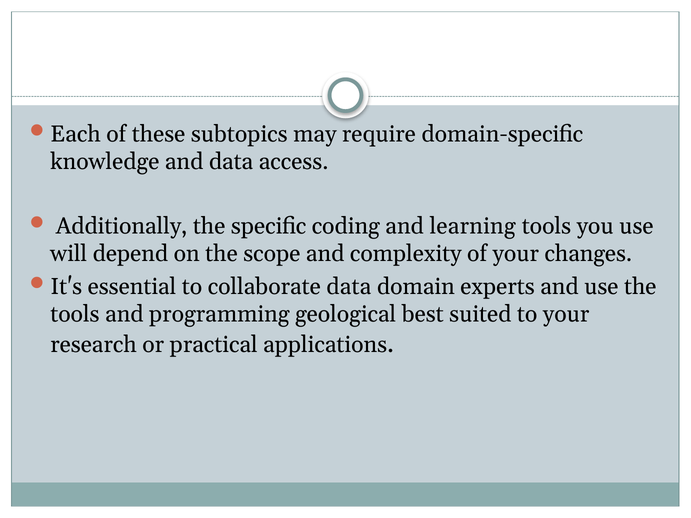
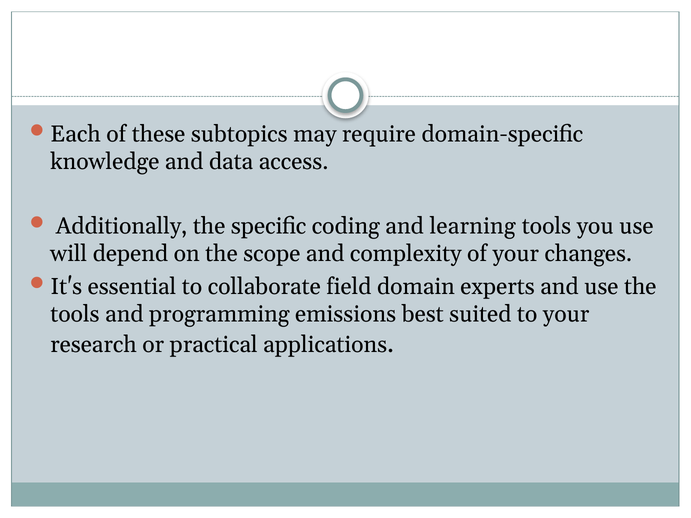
collaborate data: data -> field (349, 287)
geological: geological -> emissions (346, 314)
